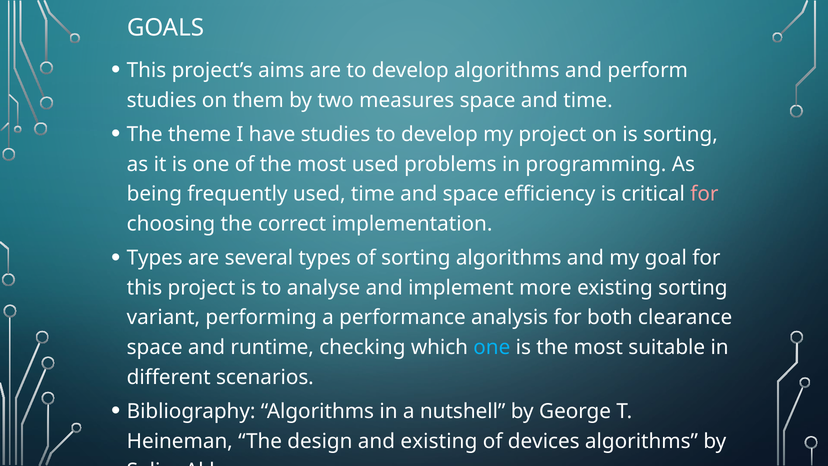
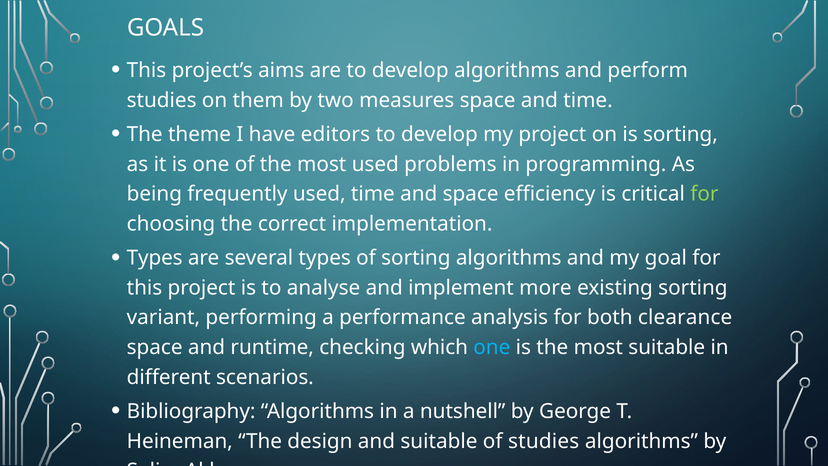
have studies: studies -> editors (335, 134)
for colour: pink -> light green (704, 194)
and existing: existing -> suitable (439, 441)
of devices: devices -> studies (544, 441)
